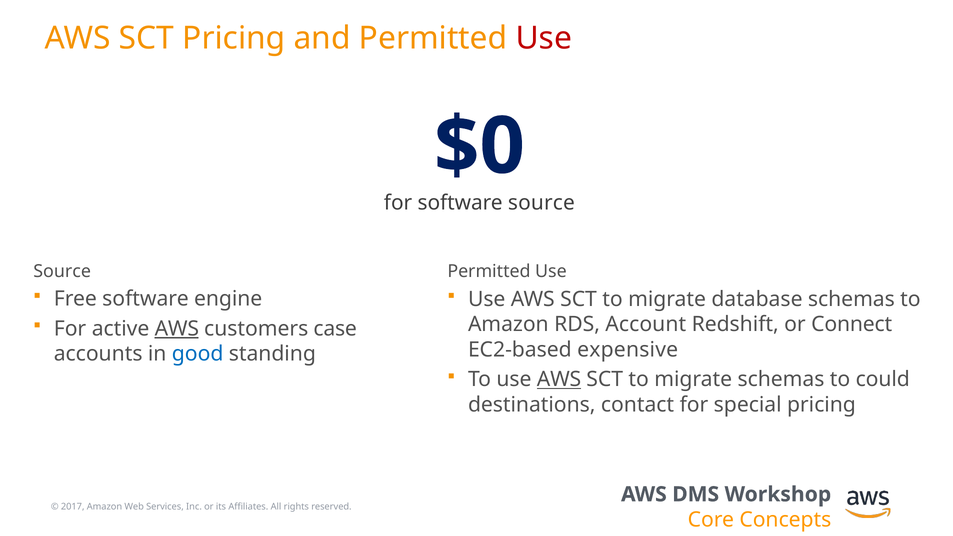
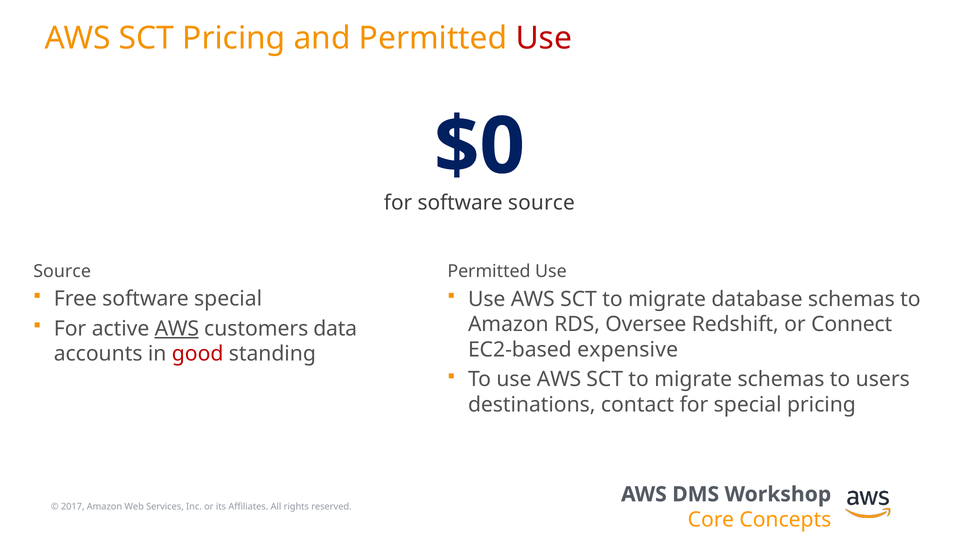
software engine: engine -> special (228, 299)
Account: Account -> Oversee (646, 324)
case: case -> data (335, 329)
good colour: blue -> red (198, 354)
AWS underline: present -> none (559, 380)
could: could -> users (883, 380)
